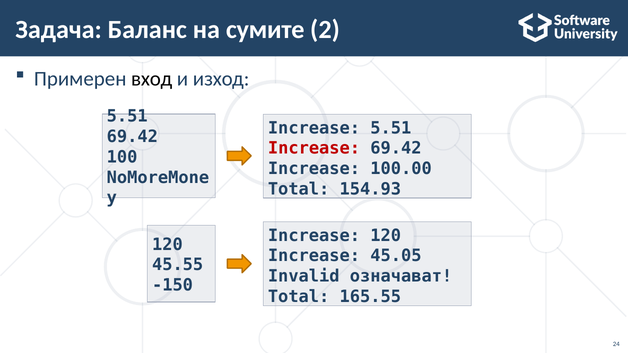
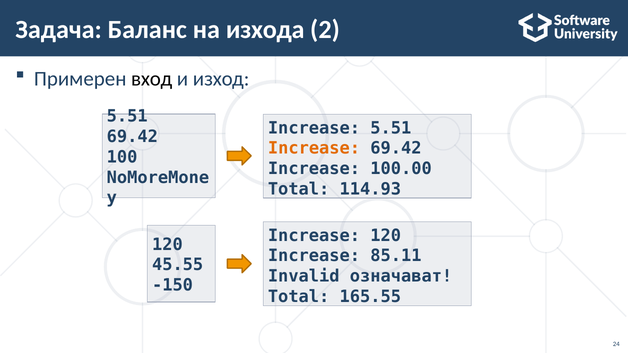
сумите: сумите -> изхода (265, 30)
Increase colour: red -> orange (314, 148)
154.93: 154.93 -> 114.93 (370, 189)
45.05: 45.05 -> 85.11 (396, 256)
